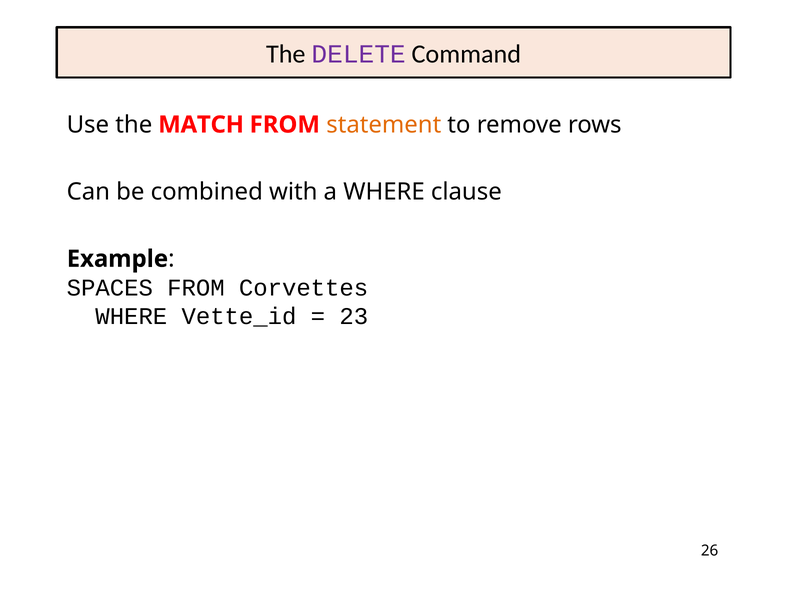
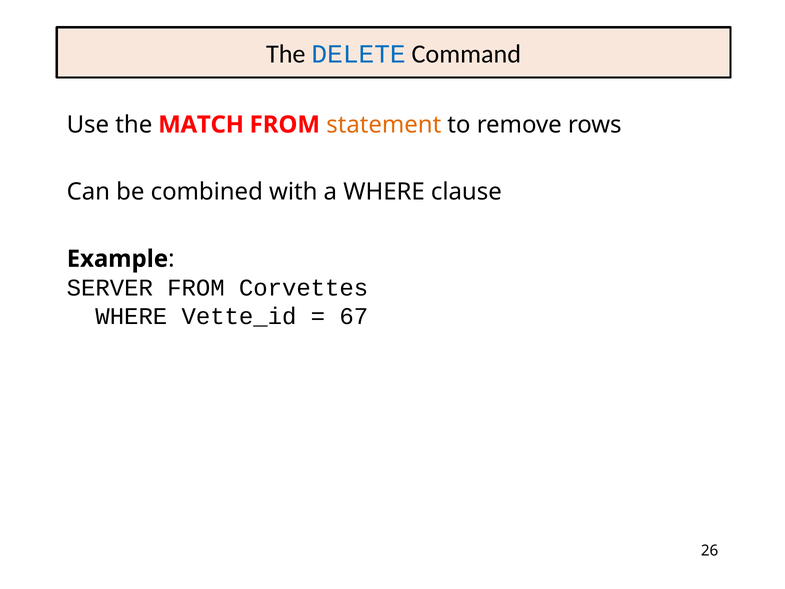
DELETE colour: purple -> blue (359, 54)
SPACES: SPACES -> SERVER (110, 288)
23: 23 -> 67 (354, 316)
